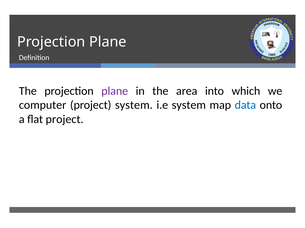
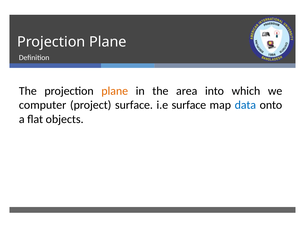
plane colour: purple -> orange (115, 91)
project system: system -> surface (134, 105)
i.e system: system -> surface (189, 105)
flat project: project -> objects (65, 120)
